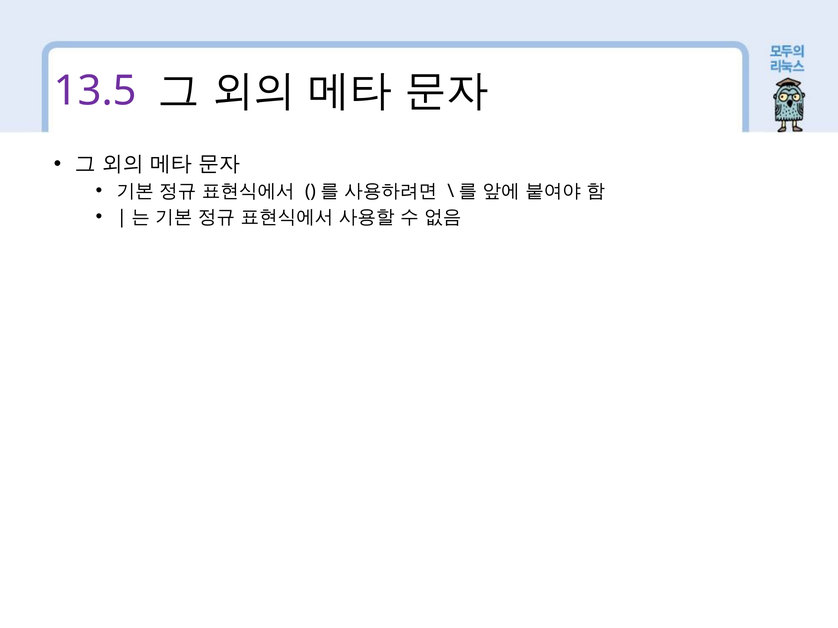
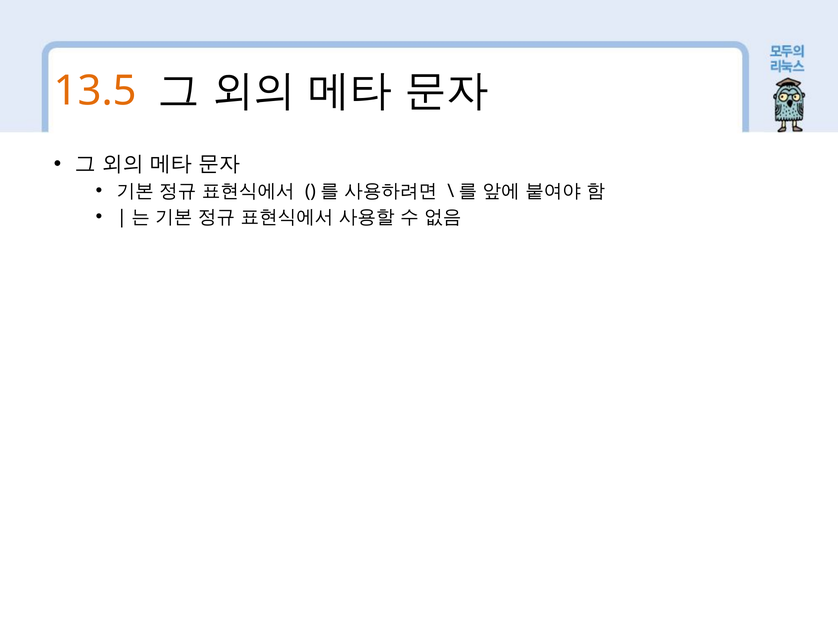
13.5 colour: purple -> orange (95, 91)
